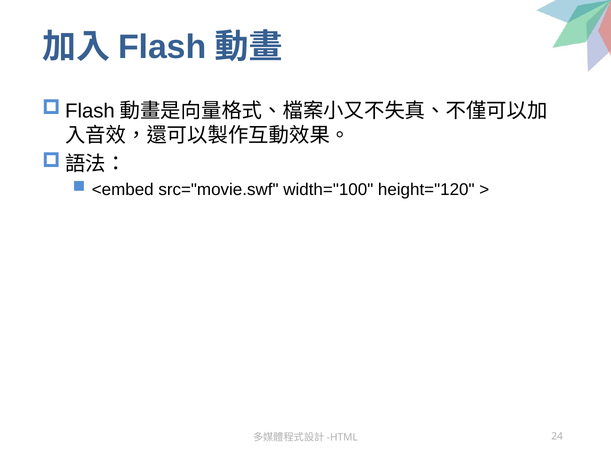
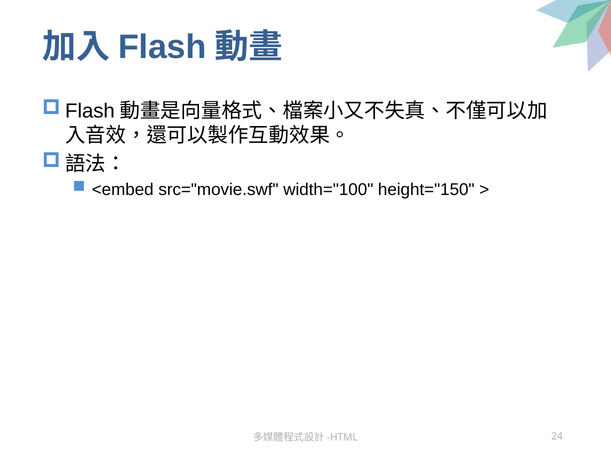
height="120: height="120 -> height="150 (426, 190)
